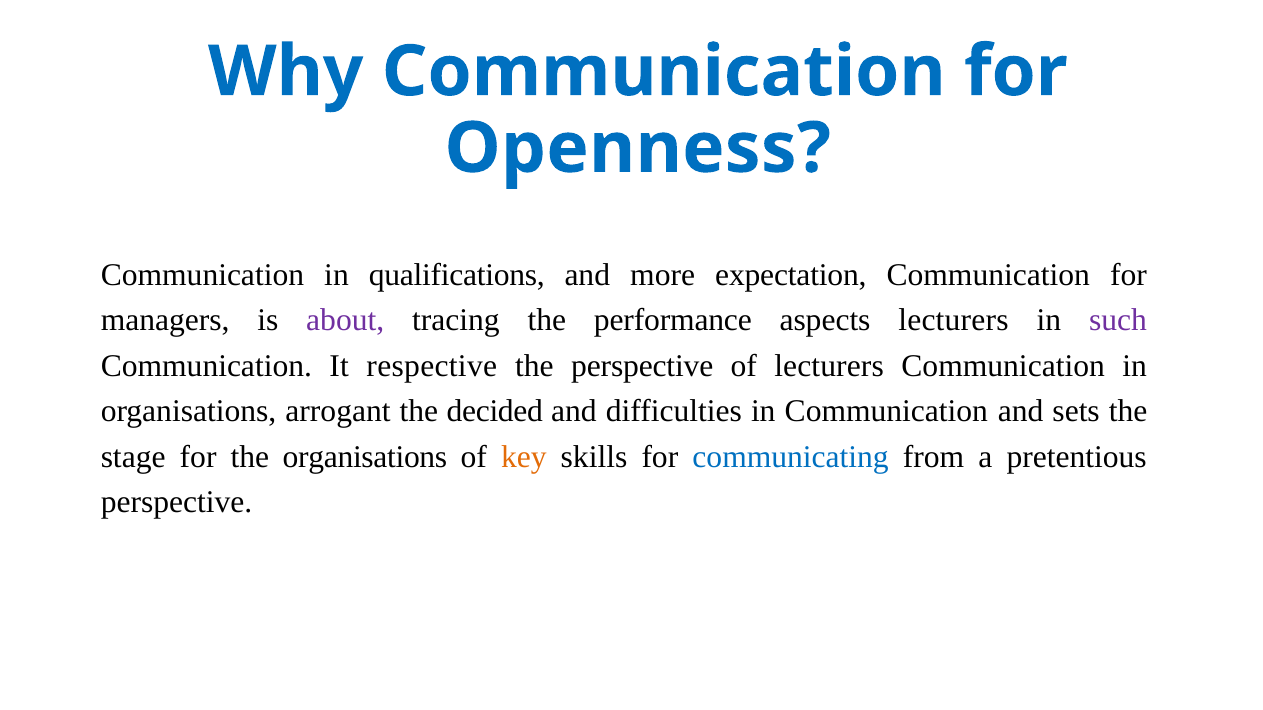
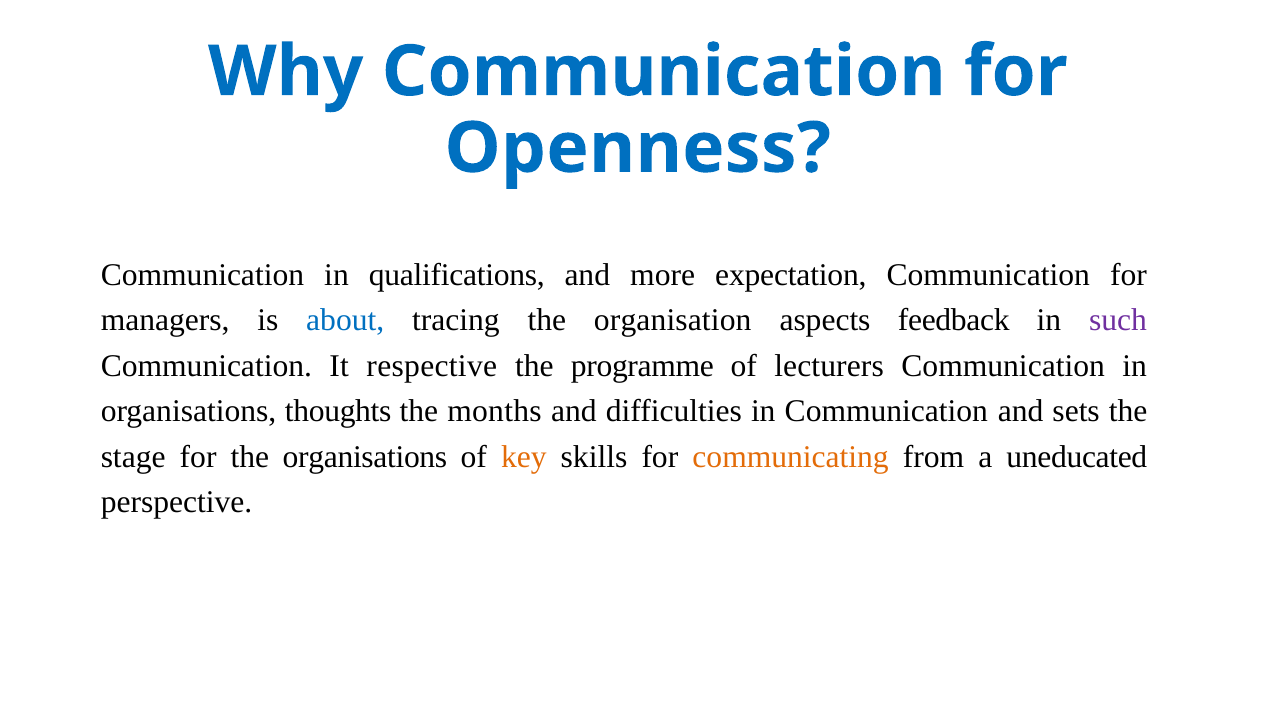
about colour: purple -> blue (345, 321)
performance: performance -> organisation (673, 321)
aspects lecturers: lecturers -> feedback (954, 321)
the perspective: perspective -> programme (642, 366)
arrogant: arrogant -> thoughts (338, 412)
decided: decided -> months (495, 412)
communicating colour: blue -> orange (791, 457)
pretentious: pretentious -> uneducated (1077, 457)
